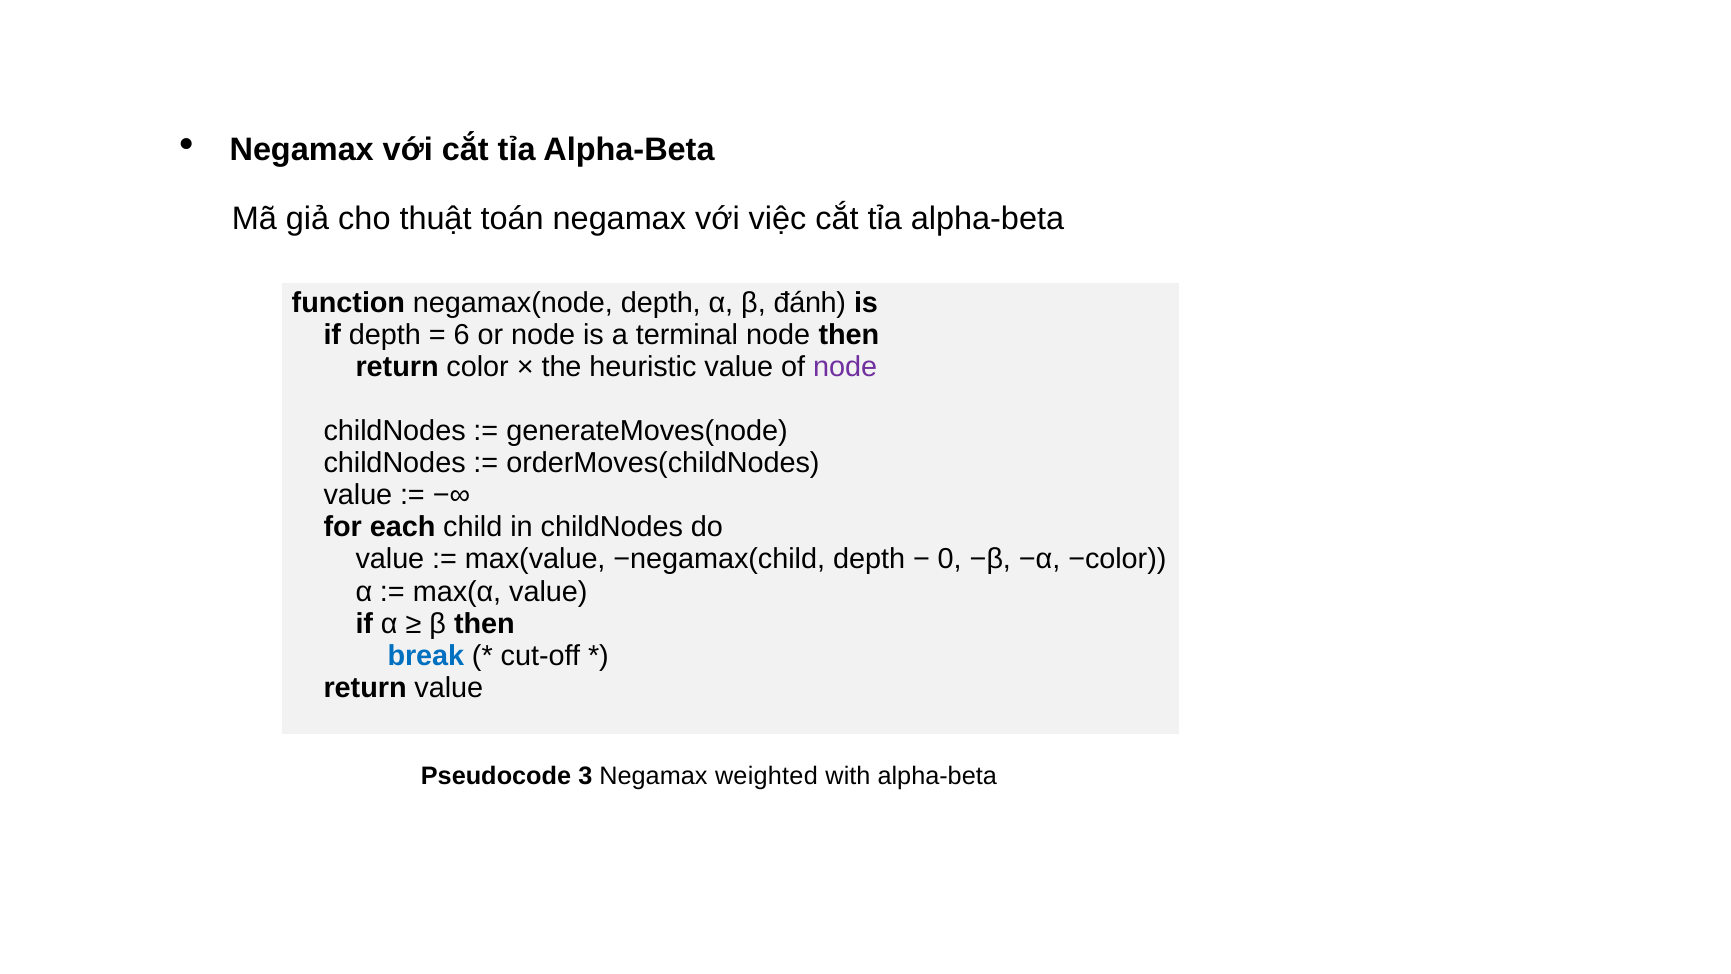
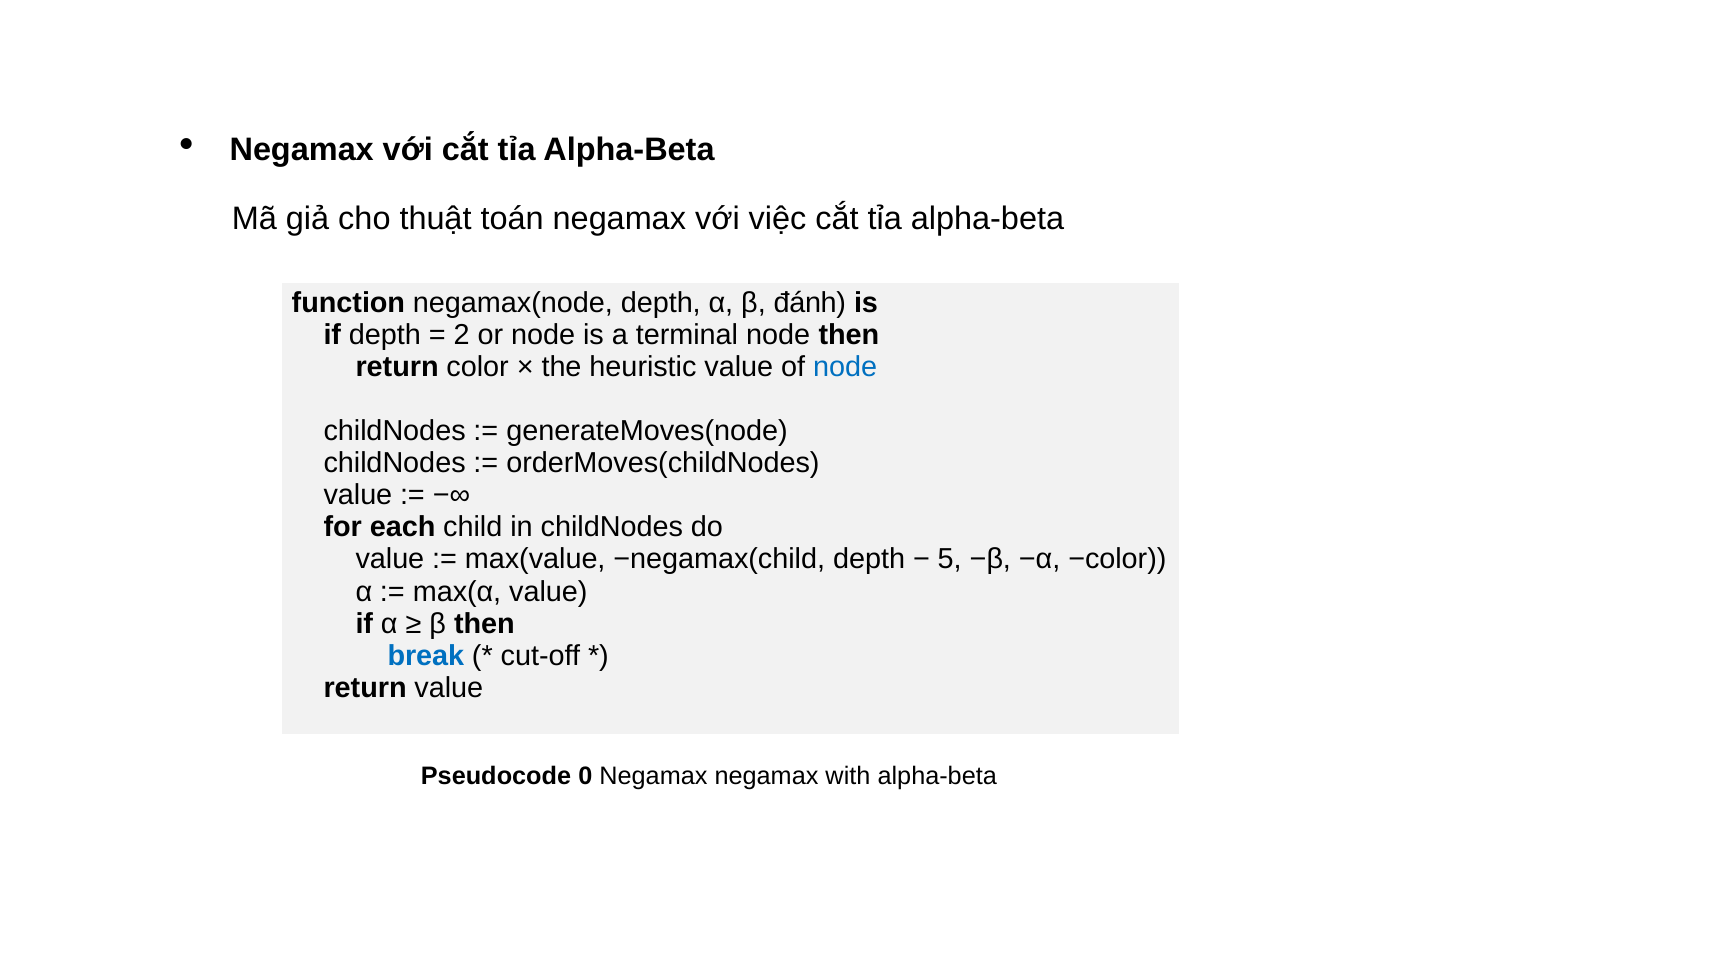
6: 6 -> 2 (462, 335)
node colour: purple -> blue (845, 367)
0: 0 -> 5 (950, 559)
3: 3 -> 0 (585, 776)
Negamax weighted: weighted -> negamax (767, 776)
